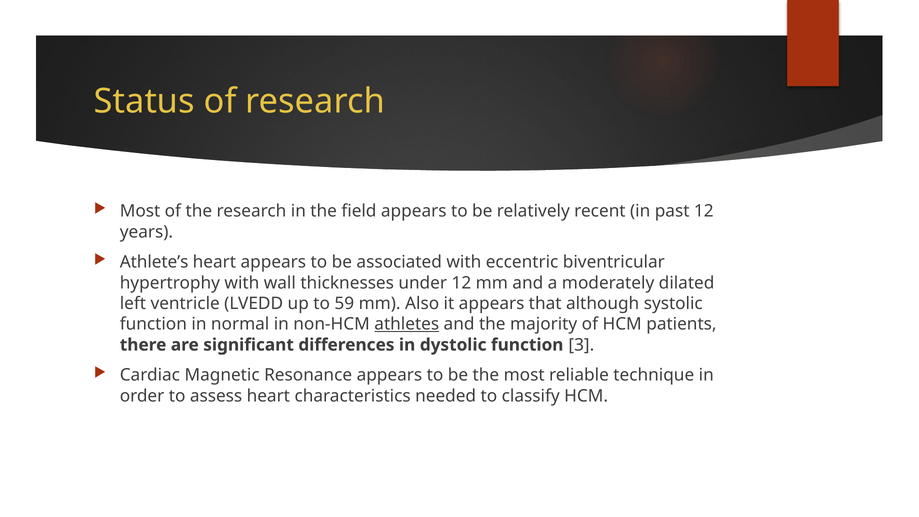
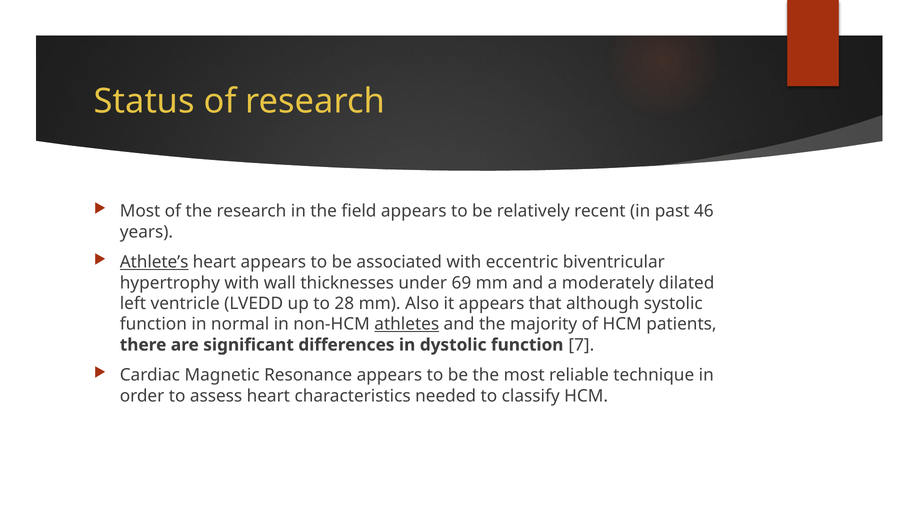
past 12: 12 -> 46 (704, 211)
Athlete’s underline: none -> present (154, 262)
under 12: 12 -> 69 (461, 283)
59: 59 -> 28 (344, 304)
3: 3 -> 7 (581, 345)
